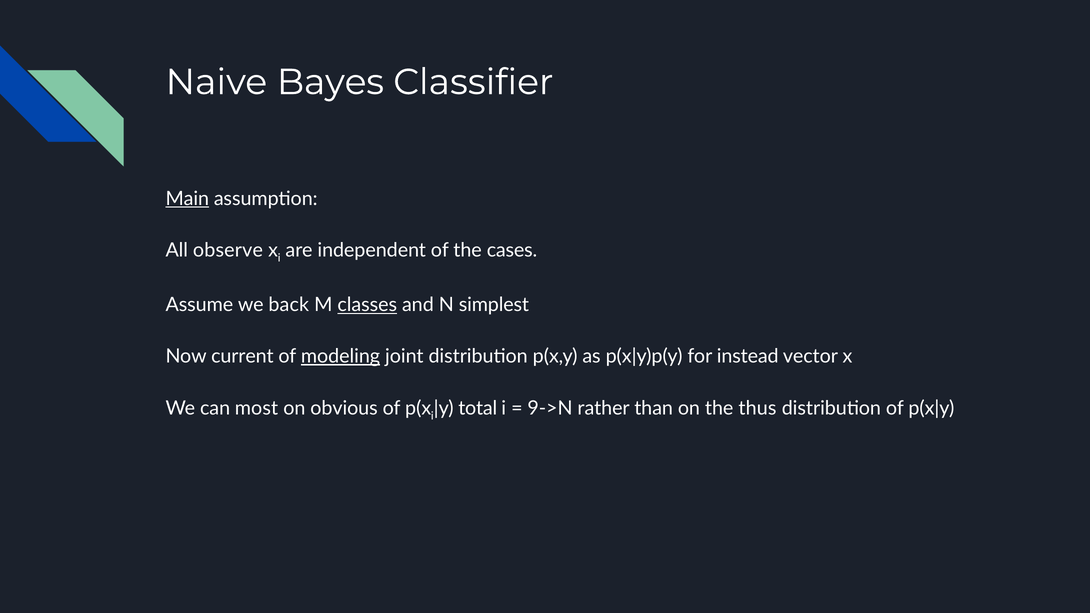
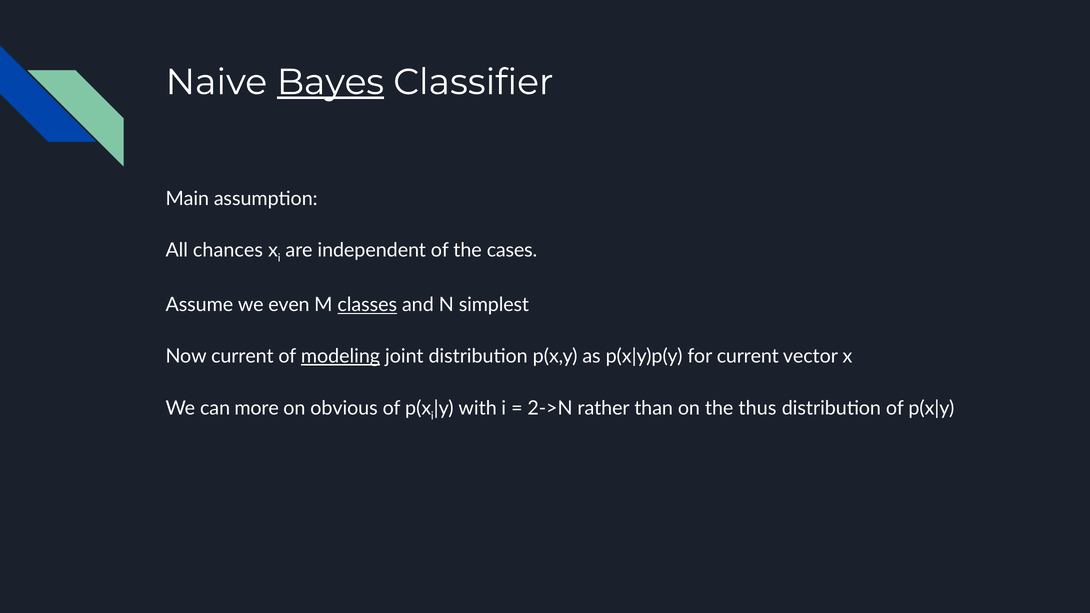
Bayes underline: none -> present (330, 82)
Main underline: present -> none (187, 199)
observe: observe -> chances (228, 250)
back: back -> even (289, 305)
for instead: instead -> current (748, 356)
most: most -> more (257, 408)
total: total -> with (478, 408)
9->N: 9->N -> 2->N (550, 408)
